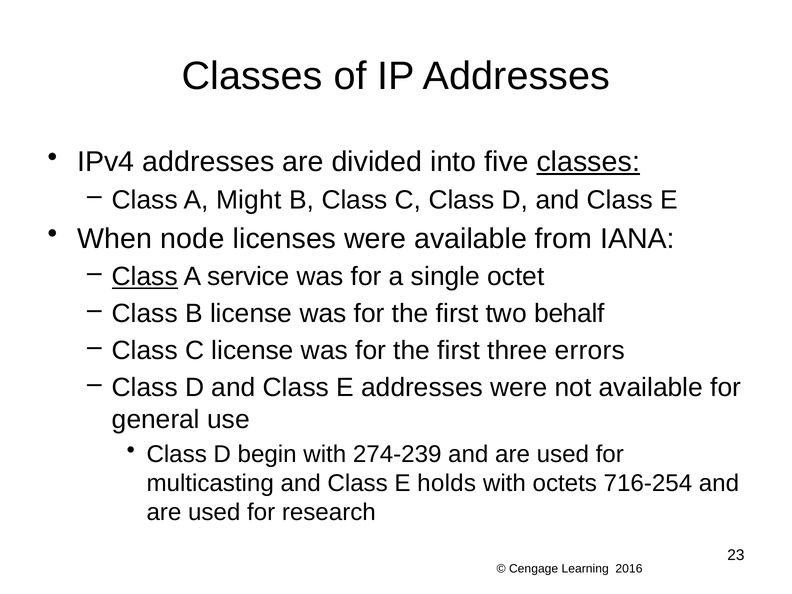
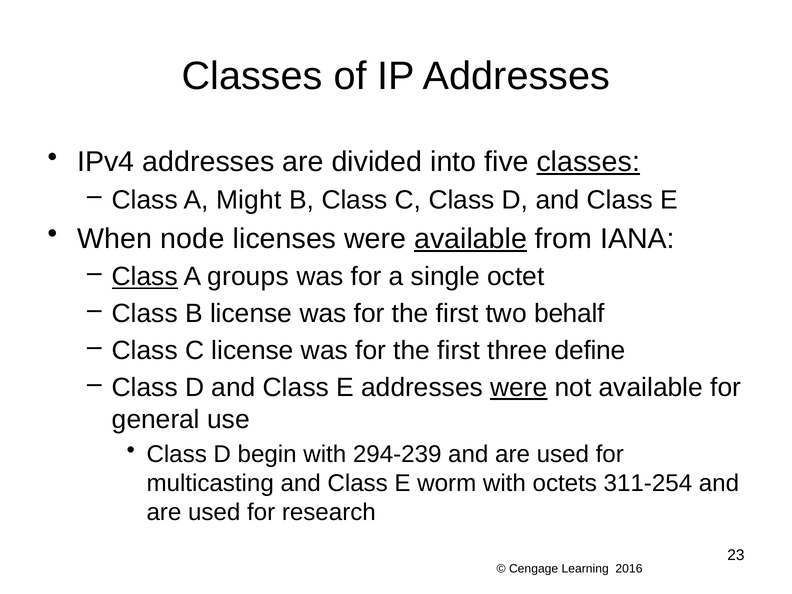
available underline: none -> present (471, 239)
service: service -> groups (248, 277)
errors: errors -> define (590, 351)
were underline: none -> present (519, 388)
274-239: 274-239 -> 294-239 (397, 454)
holds: holds -> worm (447, 483)
716-254: 716-254 -> 311-254 (648, 483)
